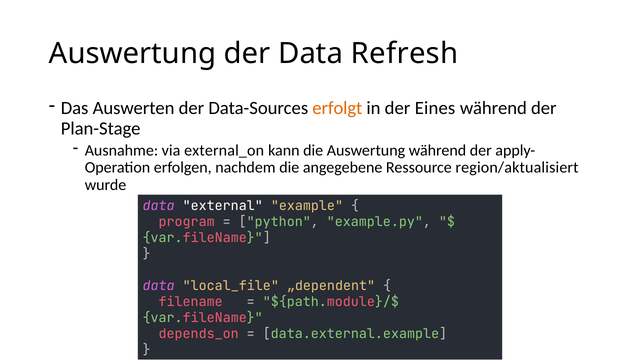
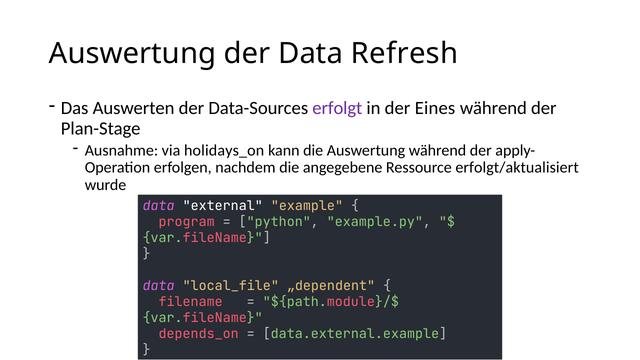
erfolgt colour: orange -> purple (337, 108)
external_on: external_on -> holidays_on (224, 150)
region/aktualisiert: region/aktualisiert -> erfolgt/aktualisiert (517, 168)
